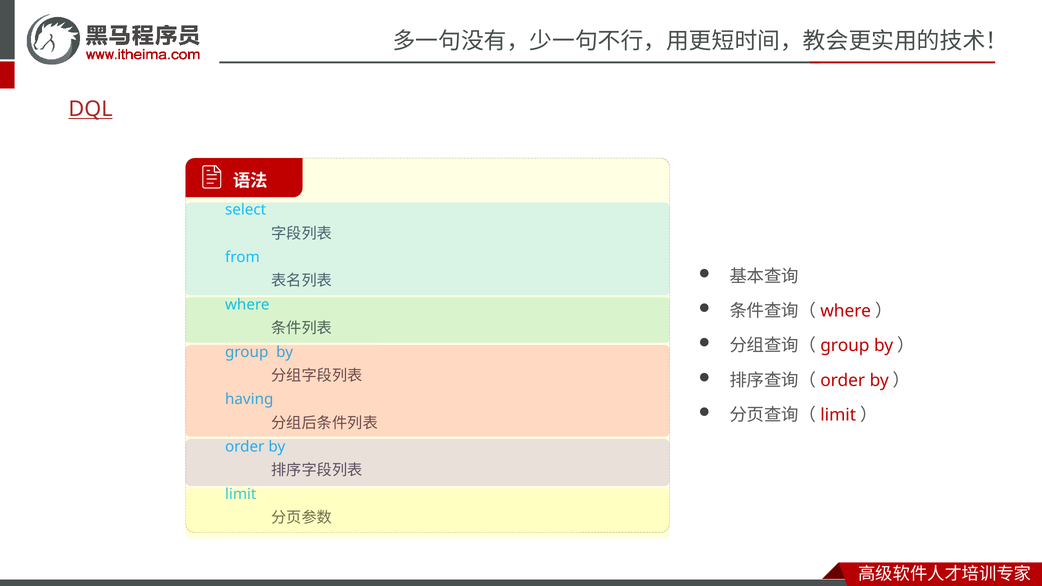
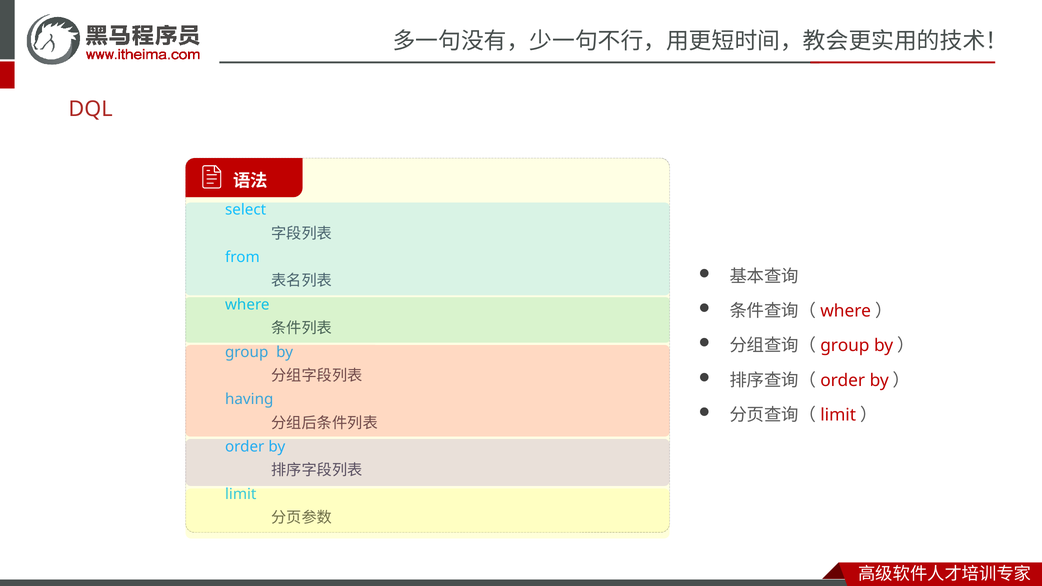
DQL underline: present -> none (91, 109)
